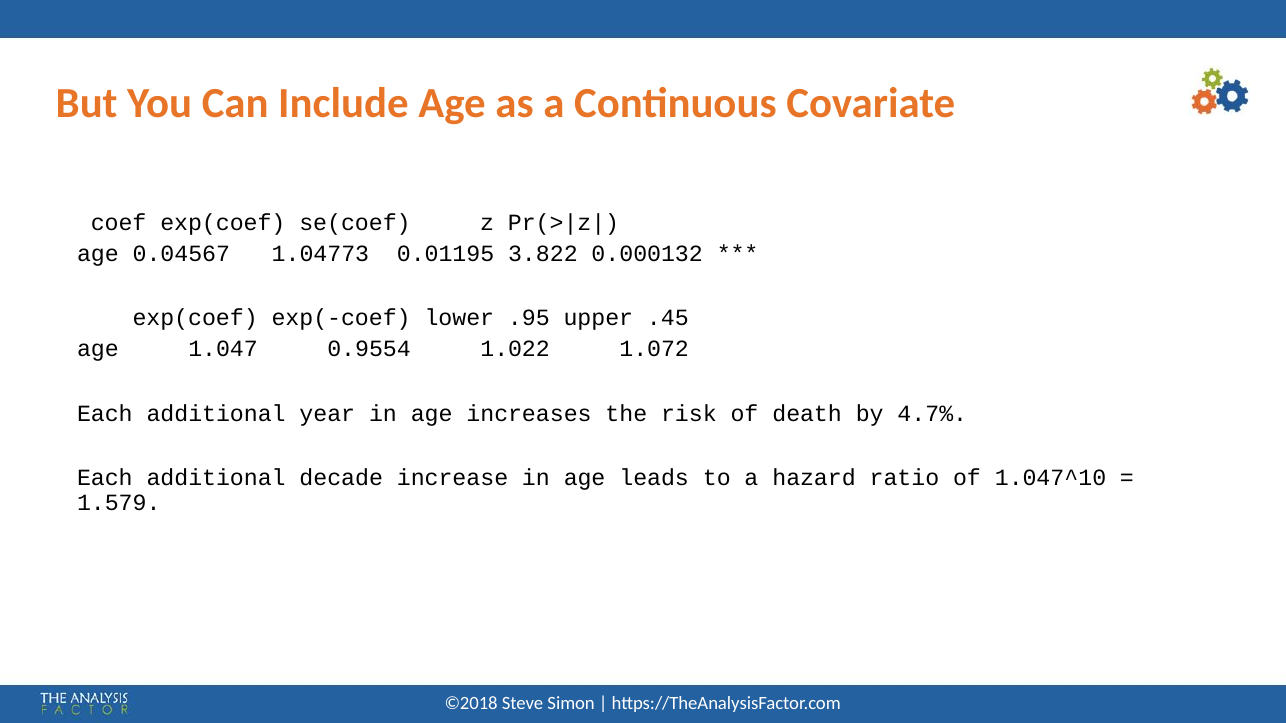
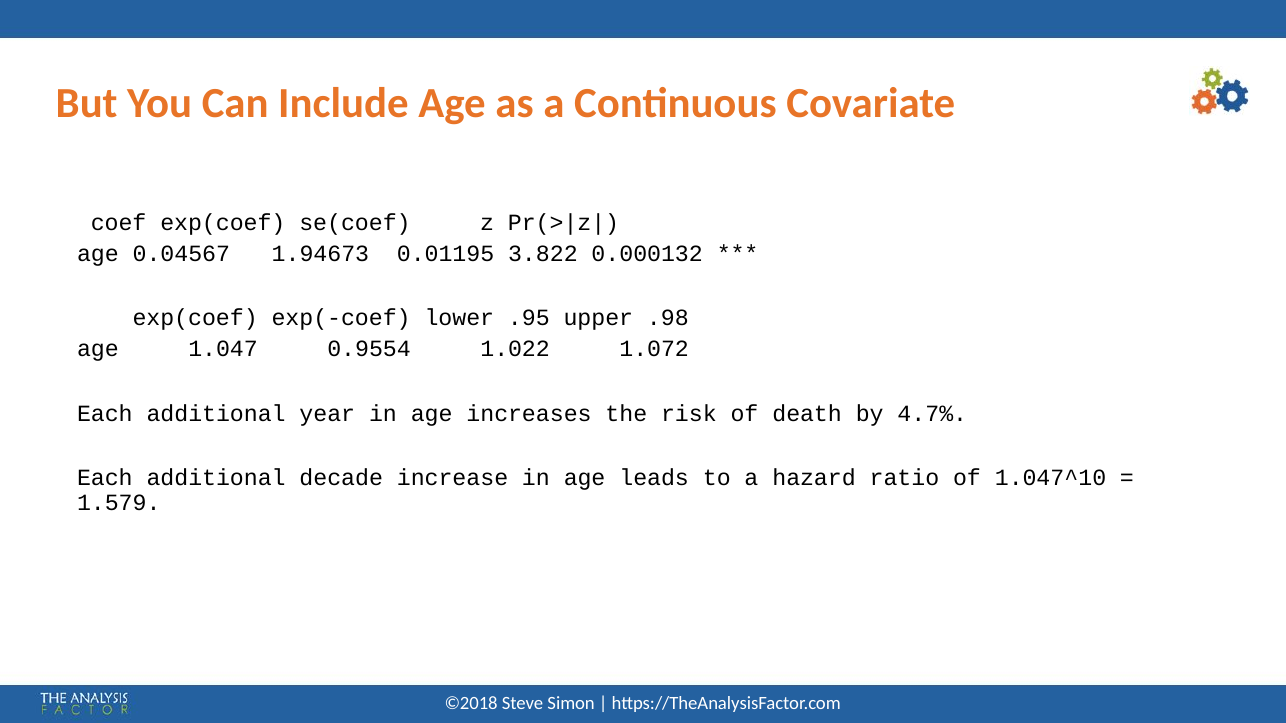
1.04773: 1.04773 -> 1.94673 (320, 254)
.45: .45 -> .98 (668, 318)
